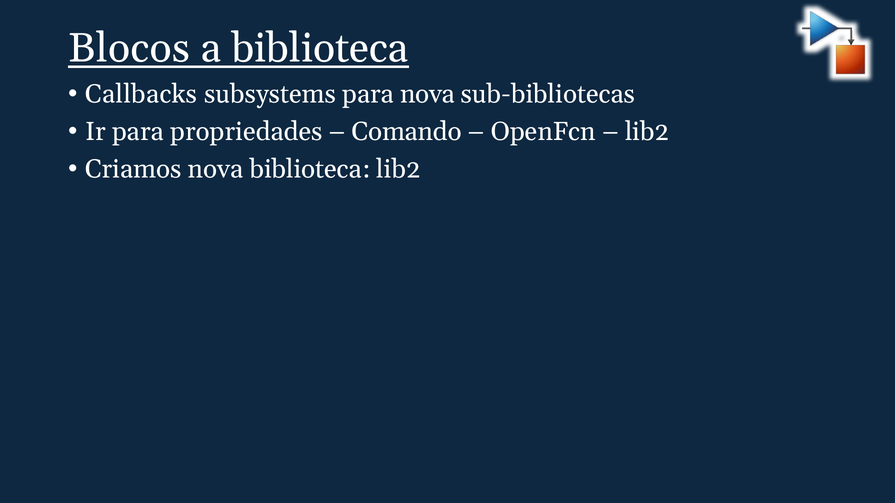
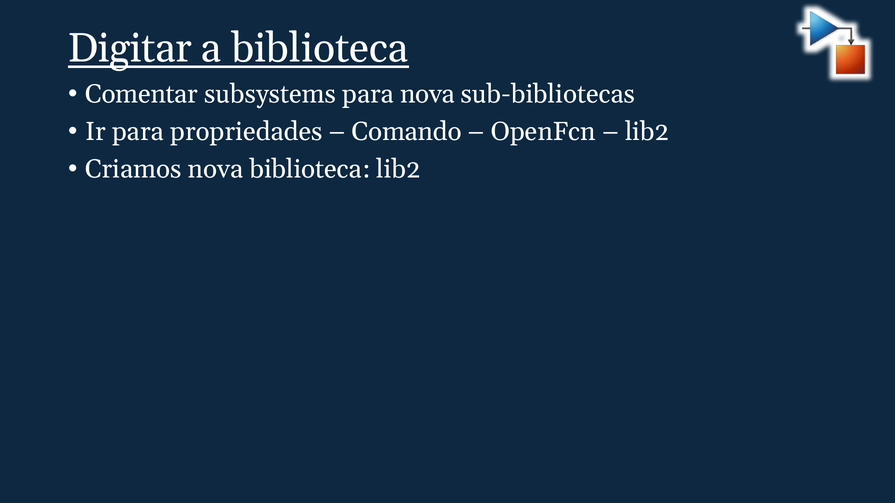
Blocos: Blocos -> Digitar (130, 48)
Callbacks: Callbacks -> Comentar (142, 94)
